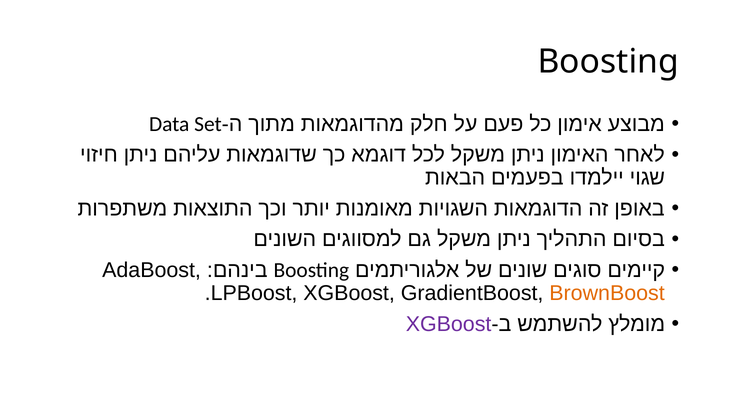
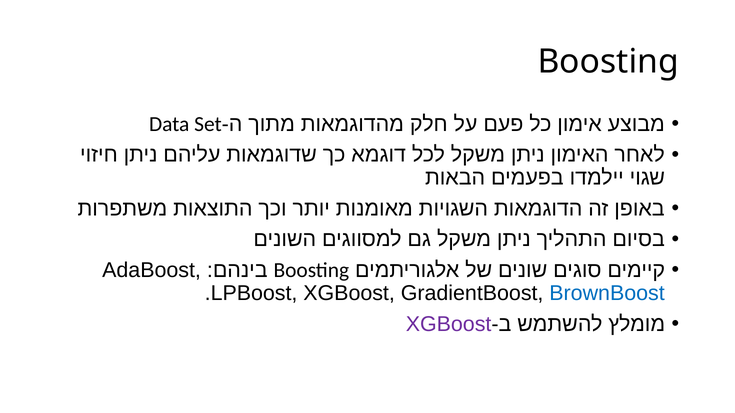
BrownBoost colour: orange -> blue (607, 294)
